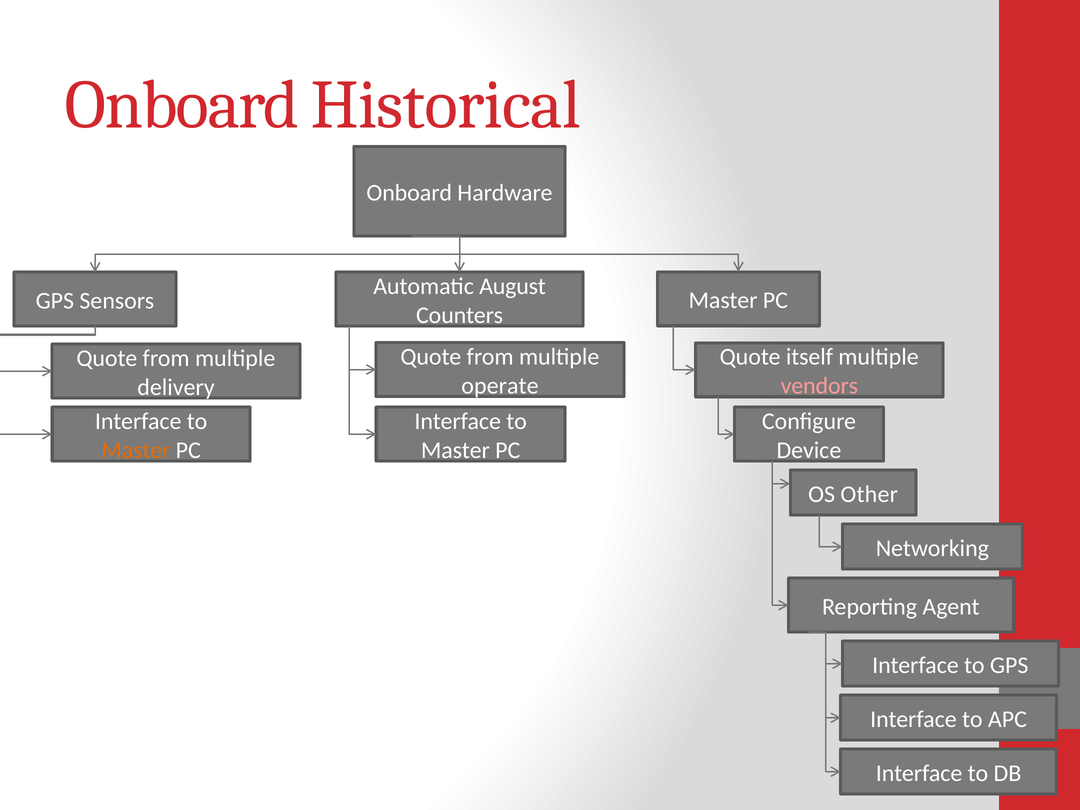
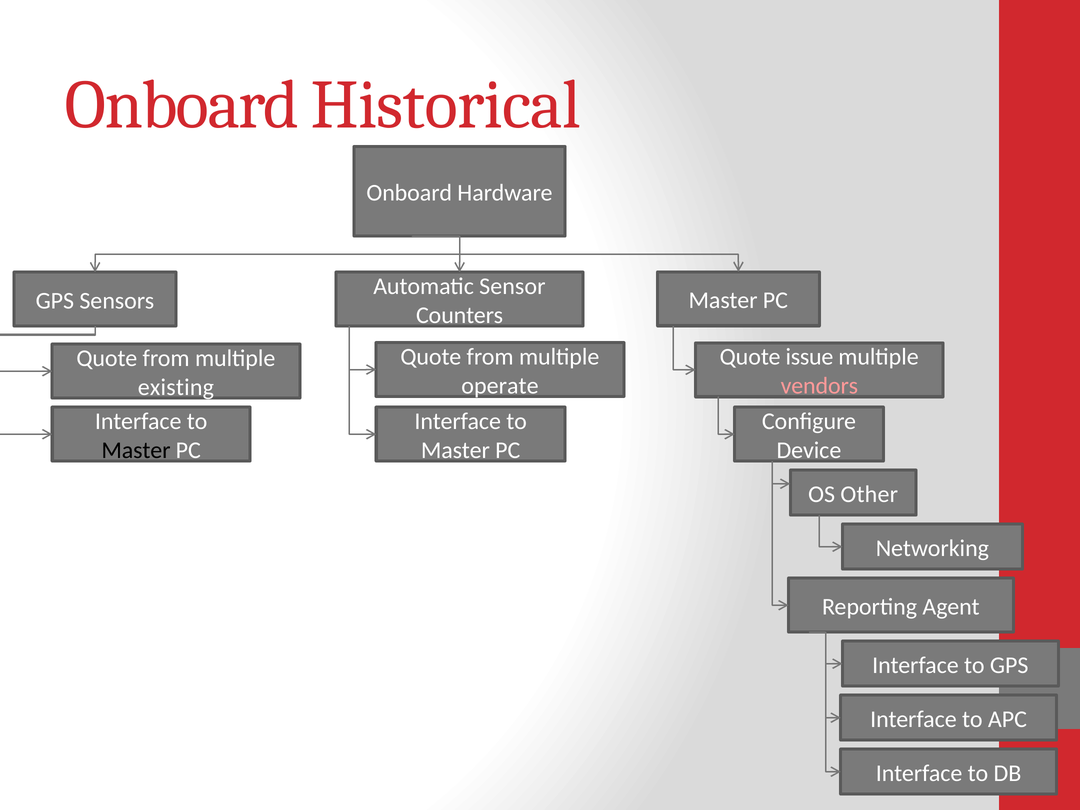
August: August -> Sensor (512, 286)
itself: itself -> issue (809, 357)
delivery: delivery -> existing (176, 387)
Master colour: orange -> black (136, 450)
